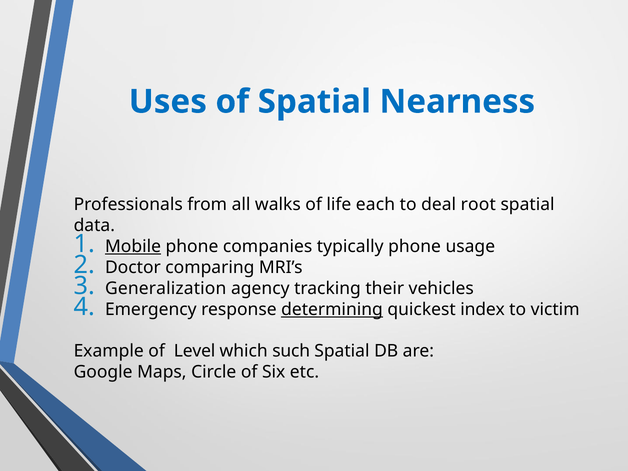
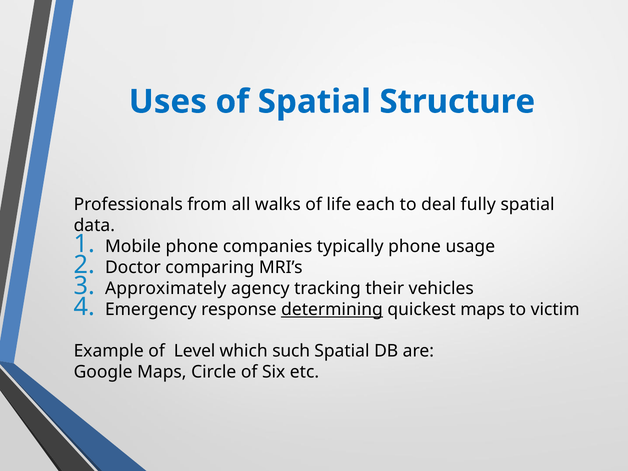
Nearness: Nearness -> Structure (457, 102)
root: root -> fully (478, 205)
Mobile underline: present -> none (133, 246)
Generalization: Generalization -> Approximately (166, 288)
quickest index: index -> maps (483, 309)
